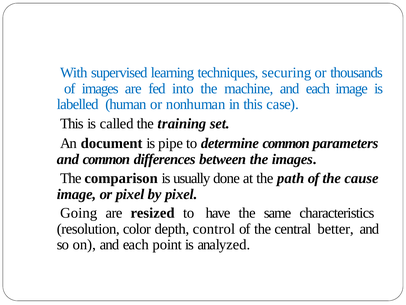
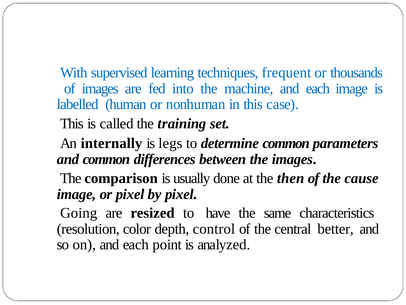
securing: securing -> frequent (286, 73)
document: document -> internally (112, 143)
pipe: pipe -> legs (170, 143)
path: path -> then (291, 178)
